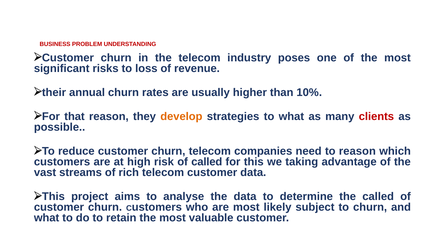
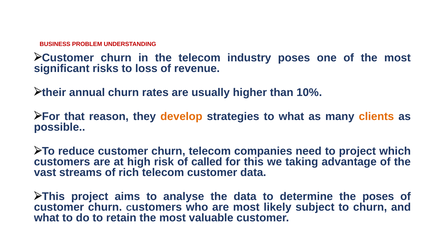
clients colour: red -> orange (376, 117)
to reason: reason -> project (357, 151)
the called: called -> poses (378, 197)
